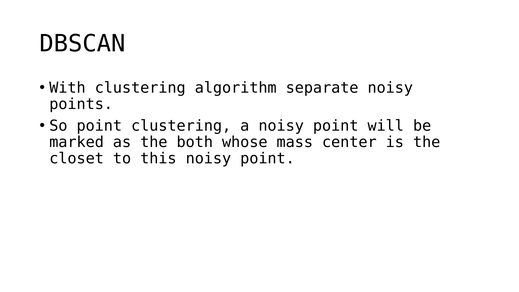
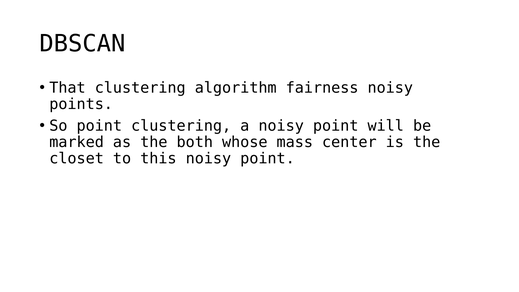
With: With -> That (67, 88)
separate: separate -> fairness (322, 88)
